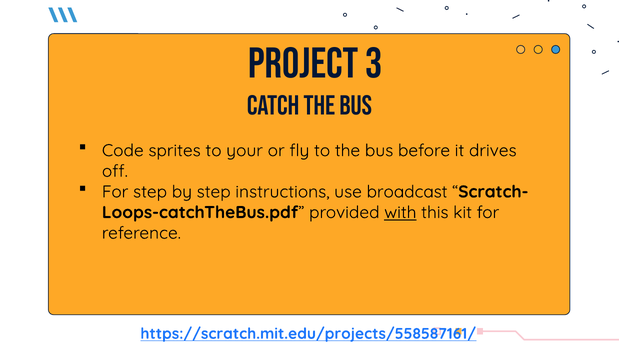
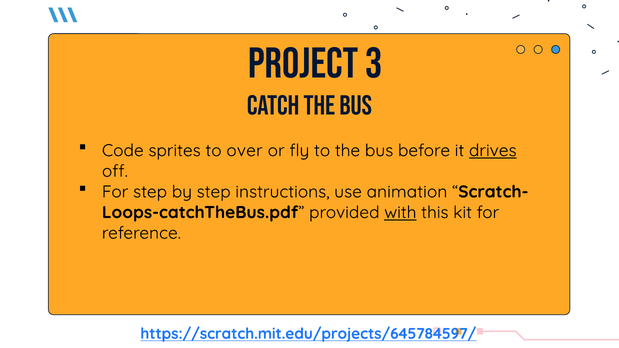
your: your -> over (245, 151)
drives underline: none -> present (493, 151)
broadcast: broadcast -> animation (407, 192)
https://scratch.mit.edu/projects/558587161/: https://scratch.mit.edu/projects/558587161/ -> https://scratch.mit.edu/projects/645784597/ (308, 334)
